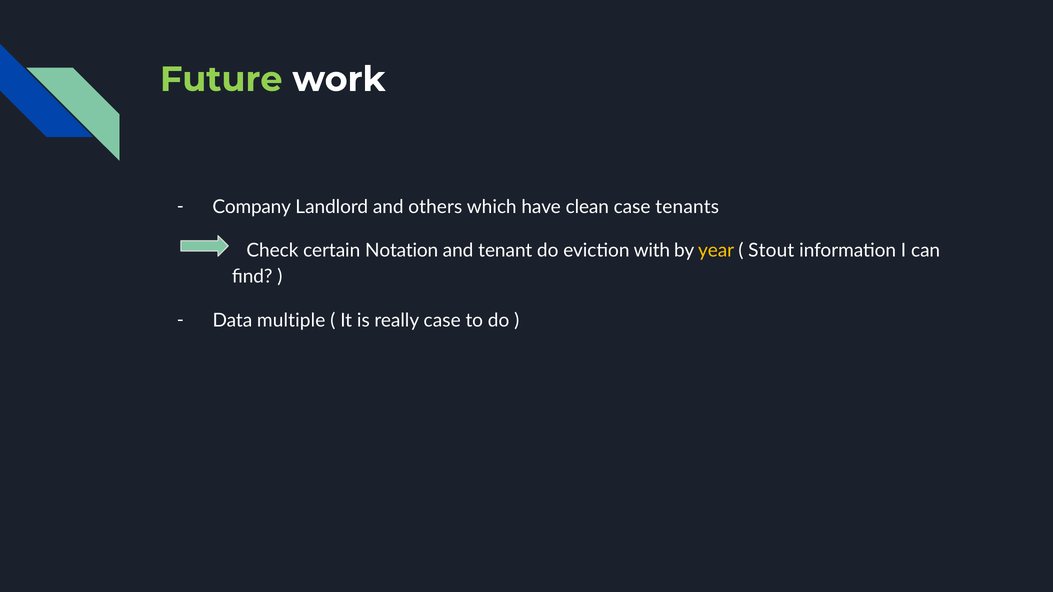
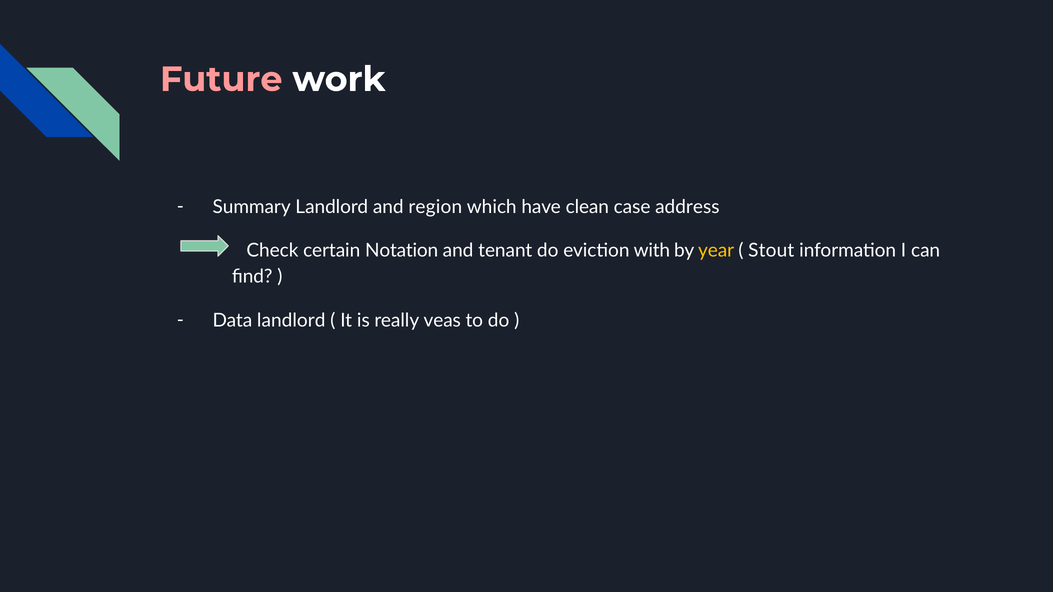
Future colour: light green -> pink (221, 79)
Company: Company -> Summary (252, 207)
others: others -> region (435, 207)
tenants: tenants -> address (687, 207)
Data multiple: multiple -> landlord (291, 321)
really case: case -> veas (442, 321)
